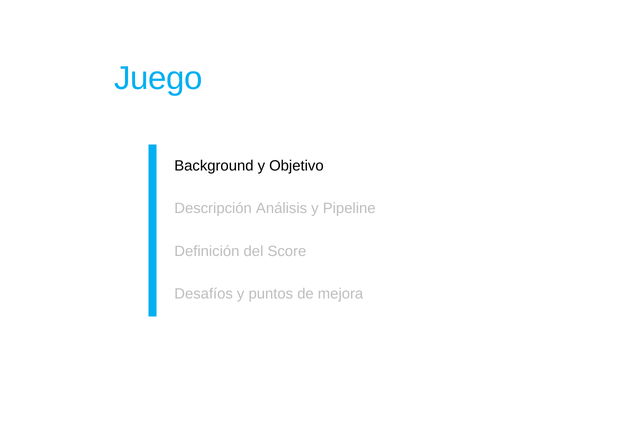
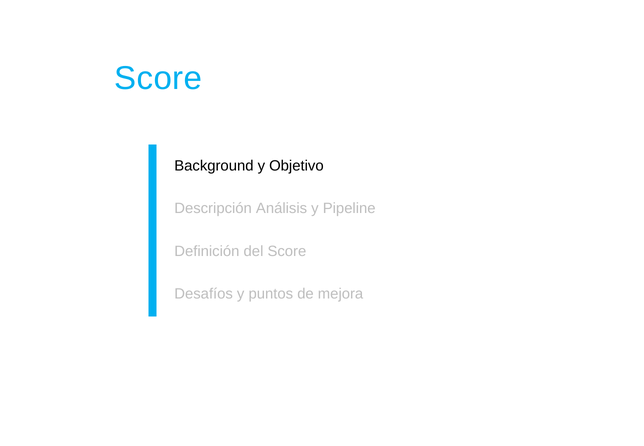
Juego: Juego -> Score (158, 78)
